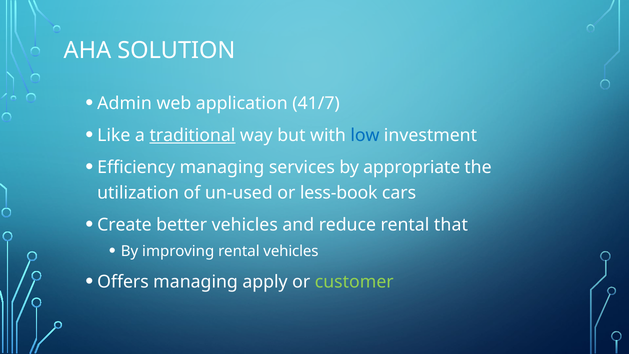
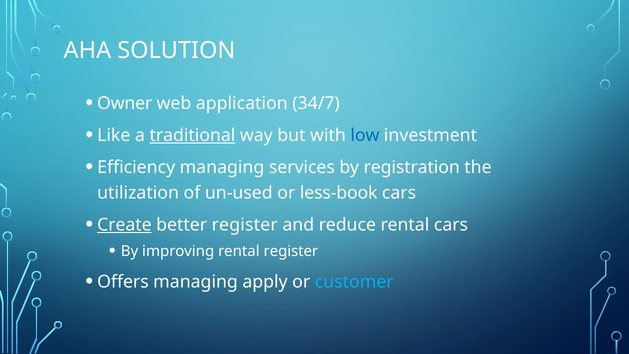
Admin: Admin -> Owner (125, 103)
41/7: 41/7 -> 34/7 (316, 103)
appropriate: appropriate -> registration (412, 167)
Create underline: none -> present (124, 225)
better vehicles: vehicles -> register (245, 225)
rental that: that -> cars (451, 225)
rental vehicles: vehicles -> register (291, 251)
customer colour: light green -> light blue (354, 282)
